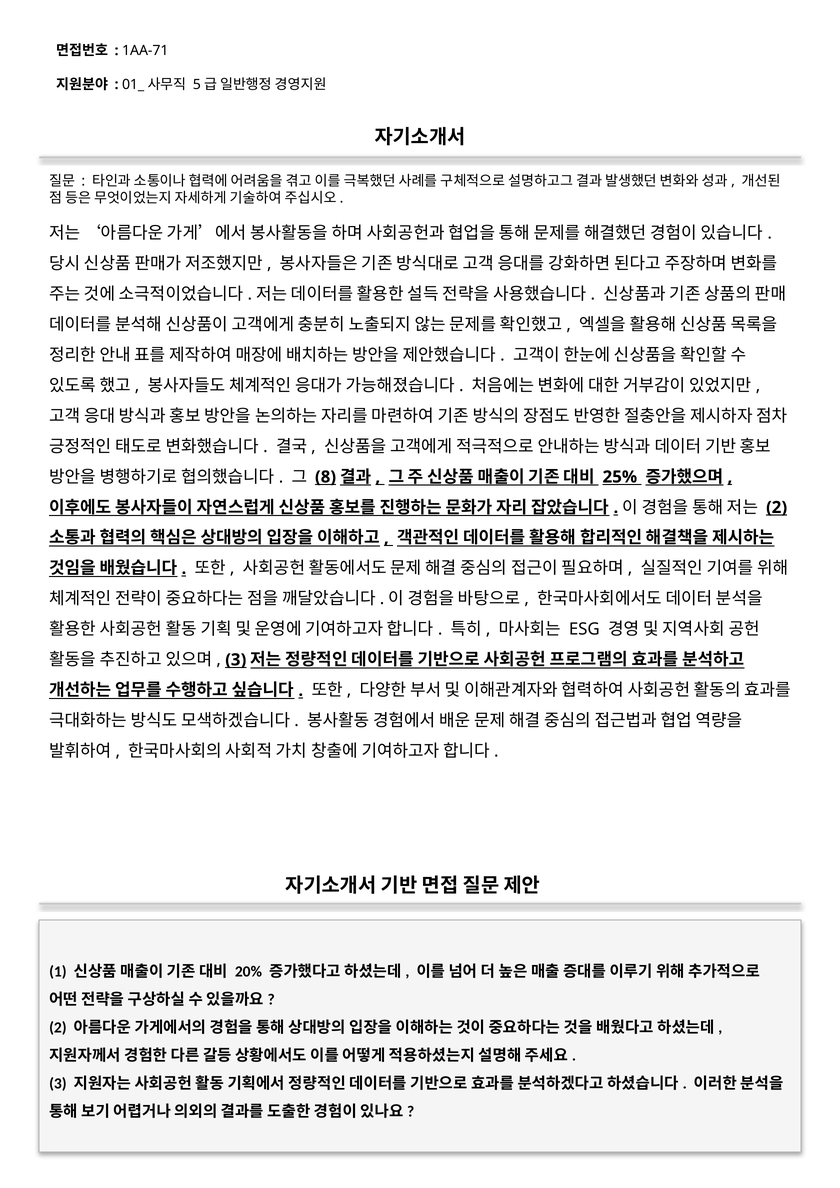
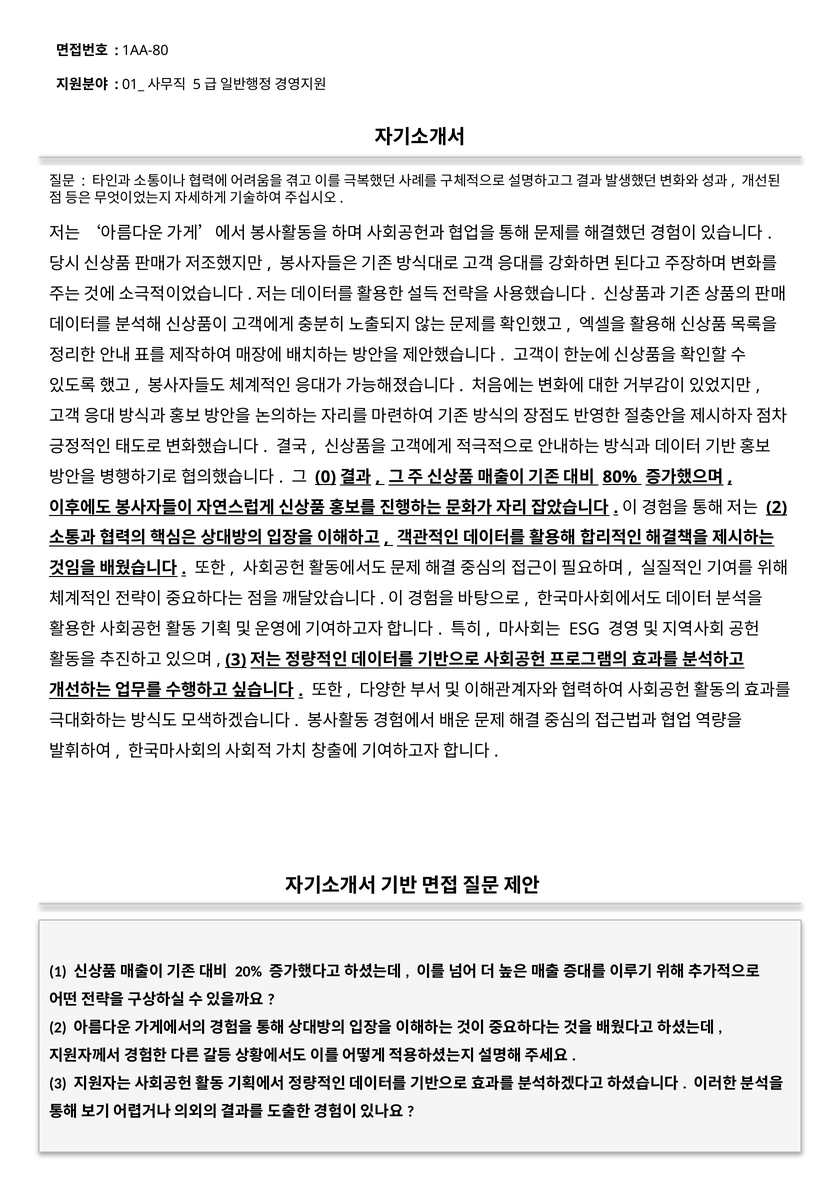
1AA-71: 1AA-71 -> 1AA-80 (145, 51)
8: 8 -> 0 (326, 477)
25%: 25% -> 80% (620, 477)
